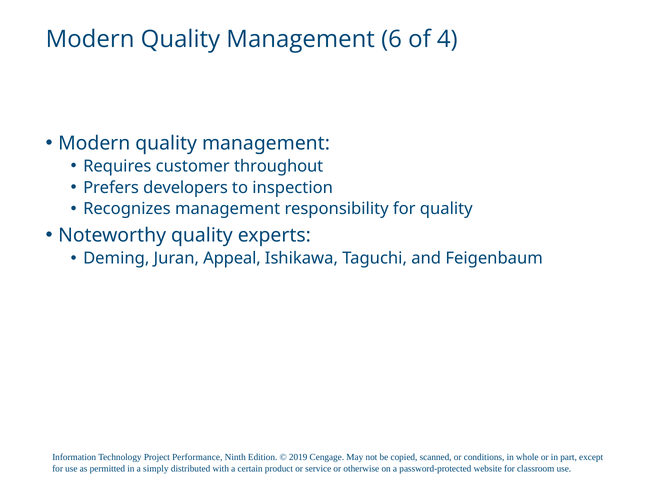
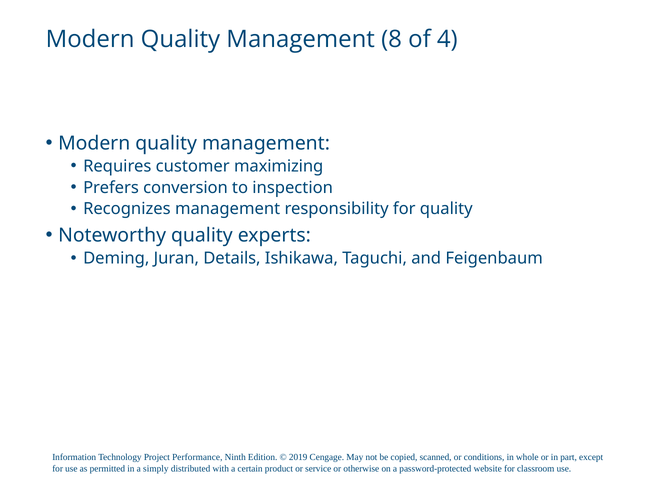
6: 6 -> 8 (392, 39)
throughout: throughout -> maximizing (279, 166)
developers: developers -> conversion (186, 187)
Appeal: Appeal -> Details (232, 258)
